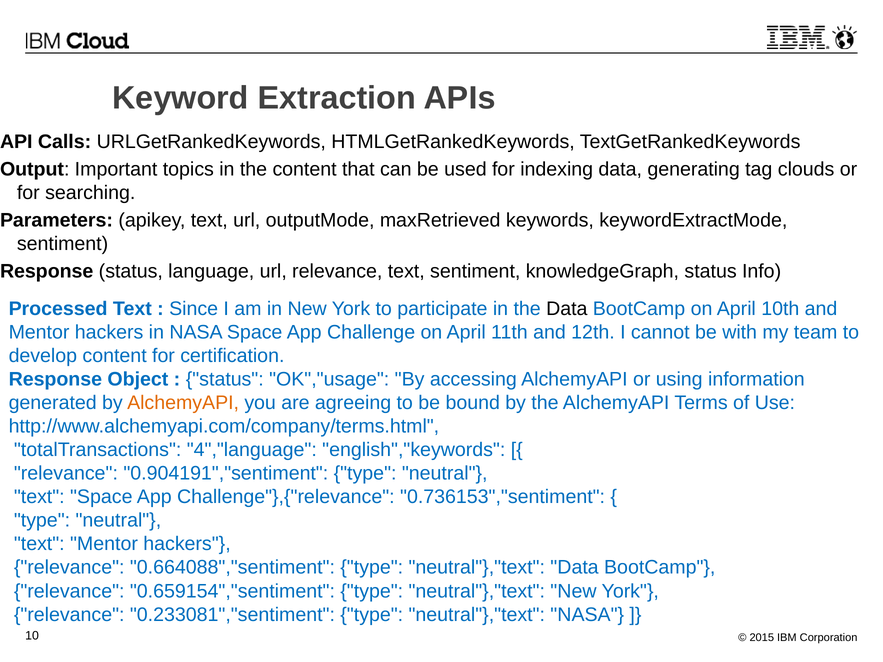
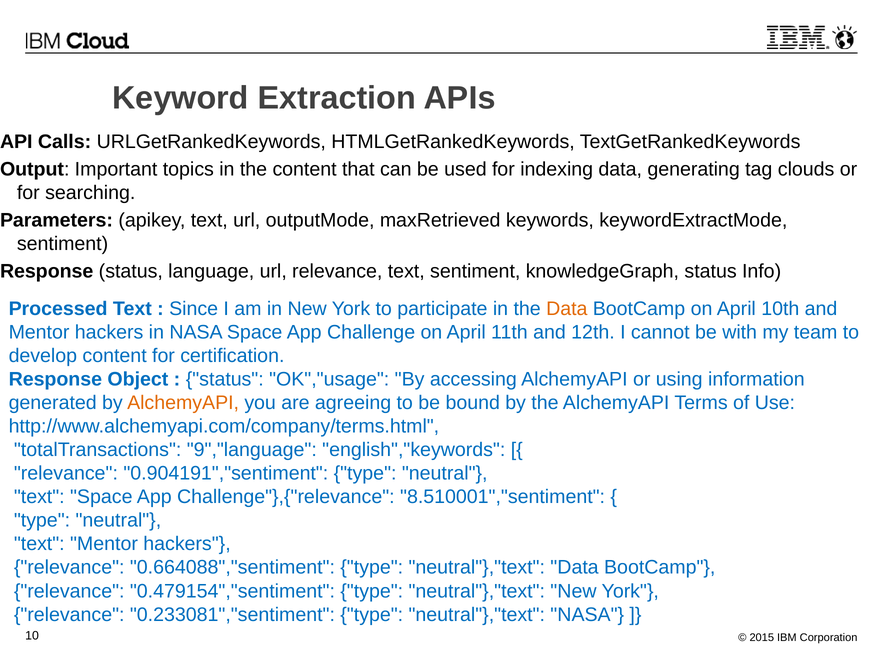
Data colour: black -> orange (567, 309)
4","language: 4","language -> 9","language (252, 450)
0.736153","sentiment: 0.736153","sentiment -> 8.510001","sentiment (503, 497)
0.659154","sentiment: 0.659154","sentiment -> 0.479154","sentiment (232, 591)
